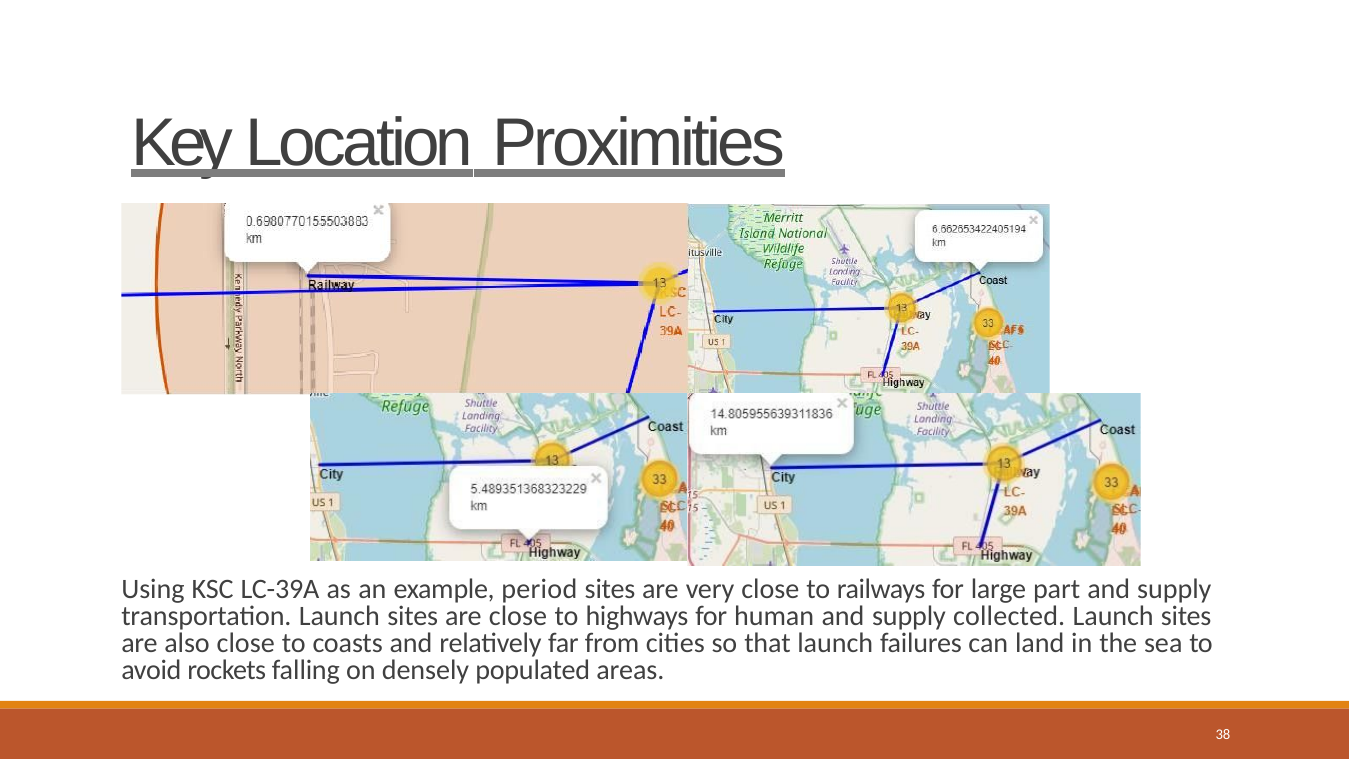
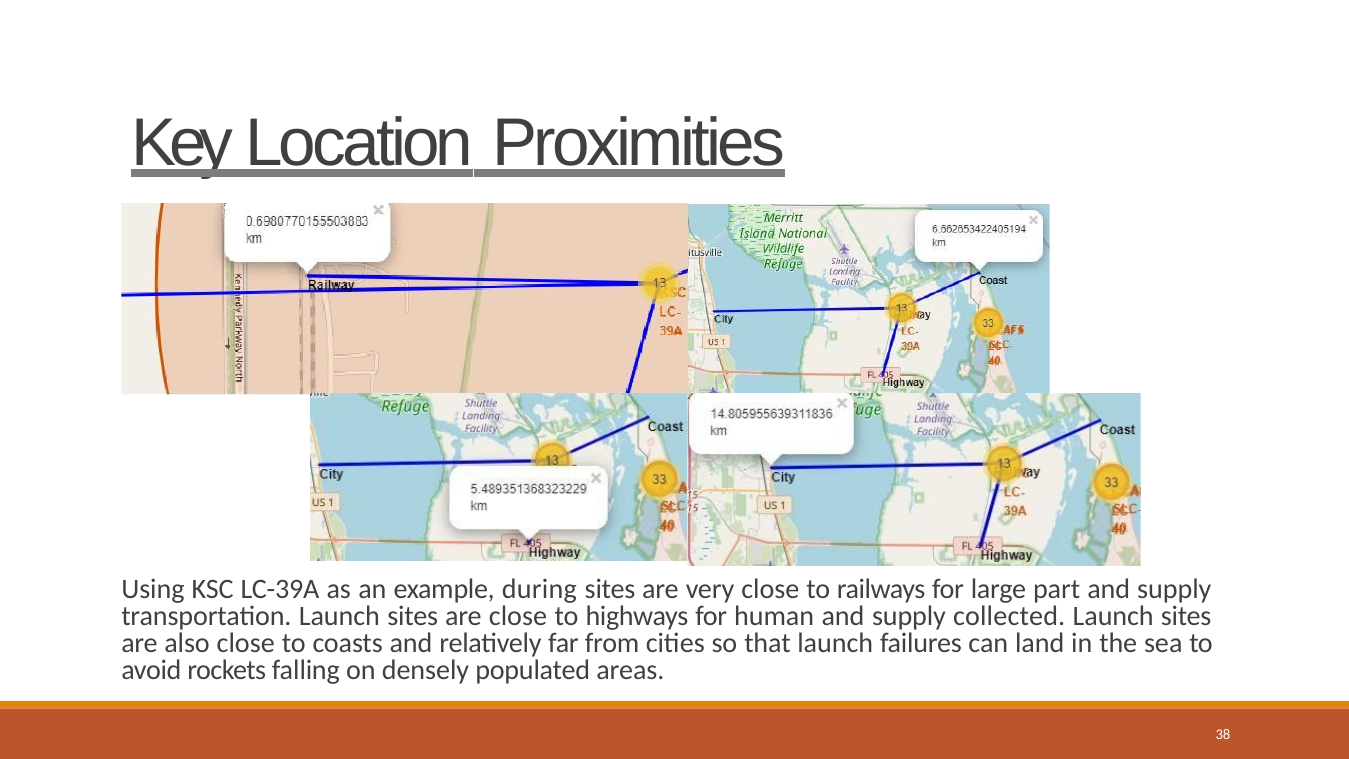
period: period -> during (539, 589)
